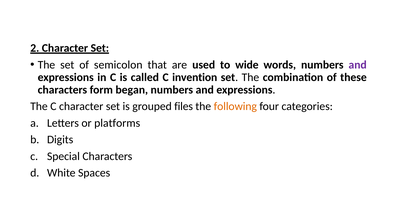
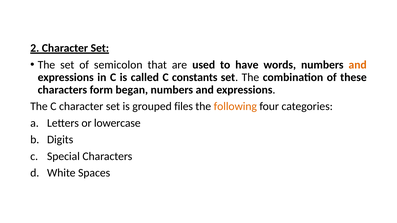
wide: wide -> have (247, 65)
and colour: purple -> orange (358, 65)
invention: invention -> constants (195, 77)
platforms: platforms -> lowercase (117, 123)
